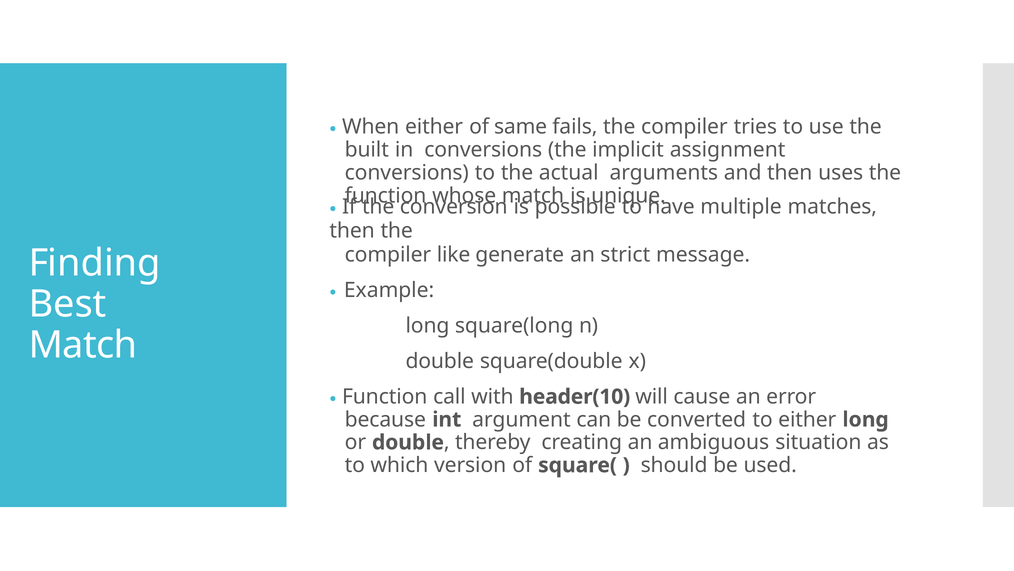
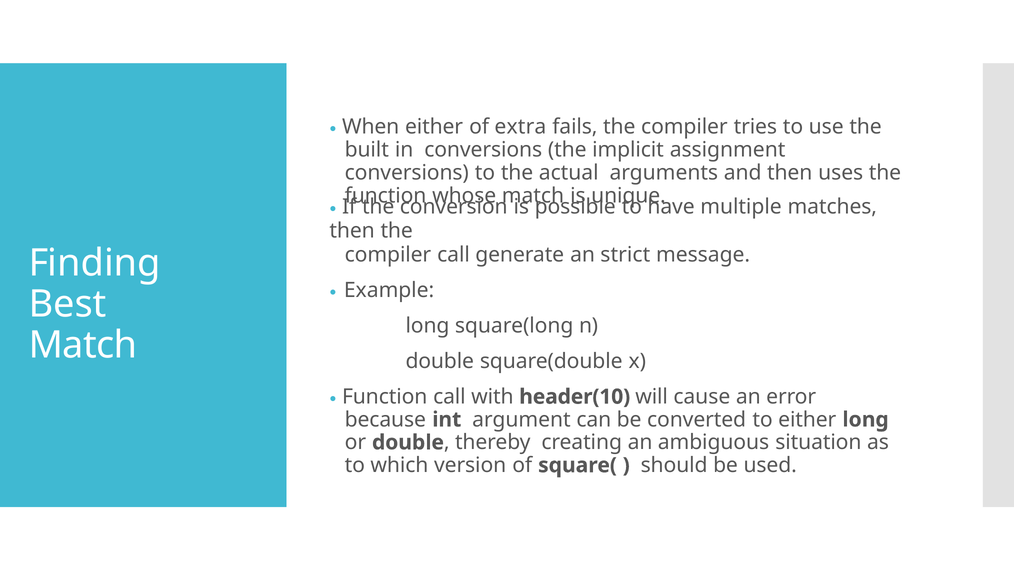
same: same -> extra (520, 127)
compiler like: like -> call (454, 255)
